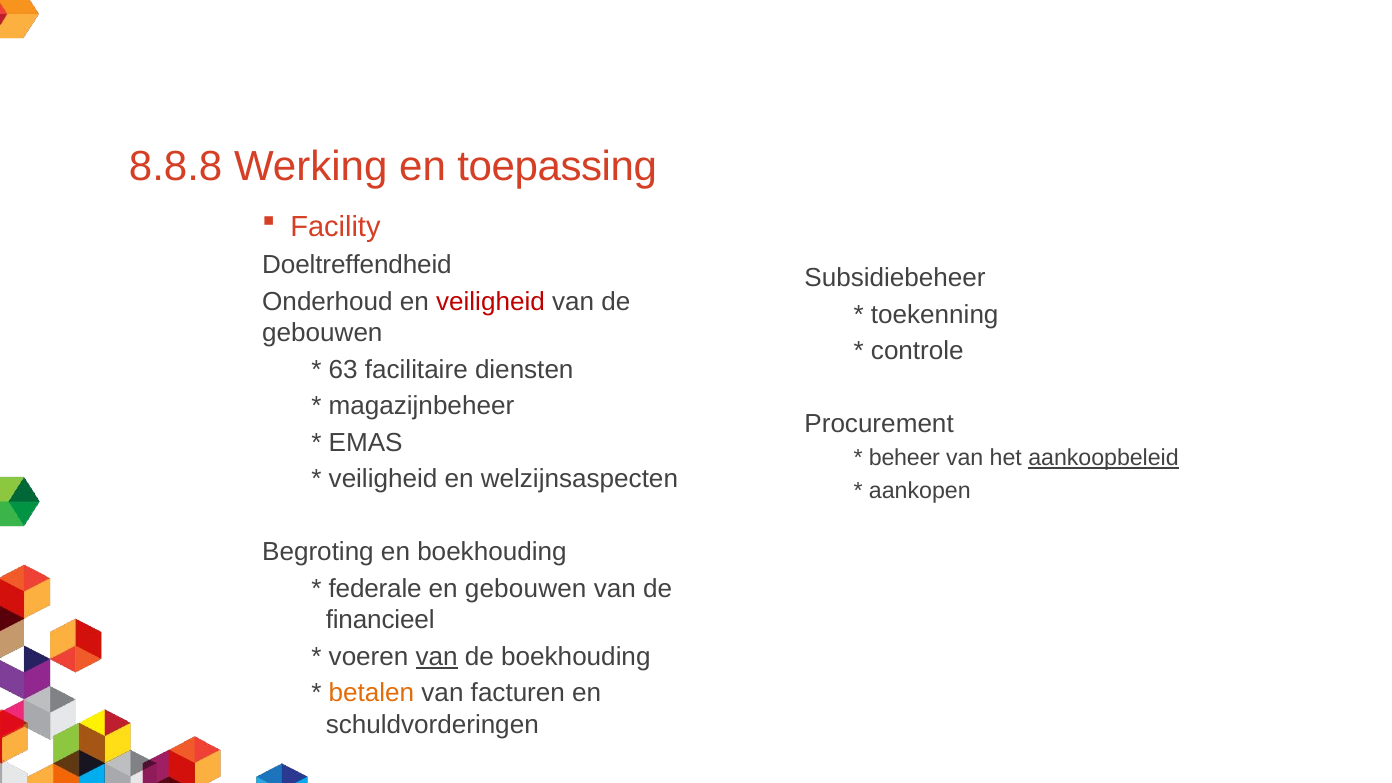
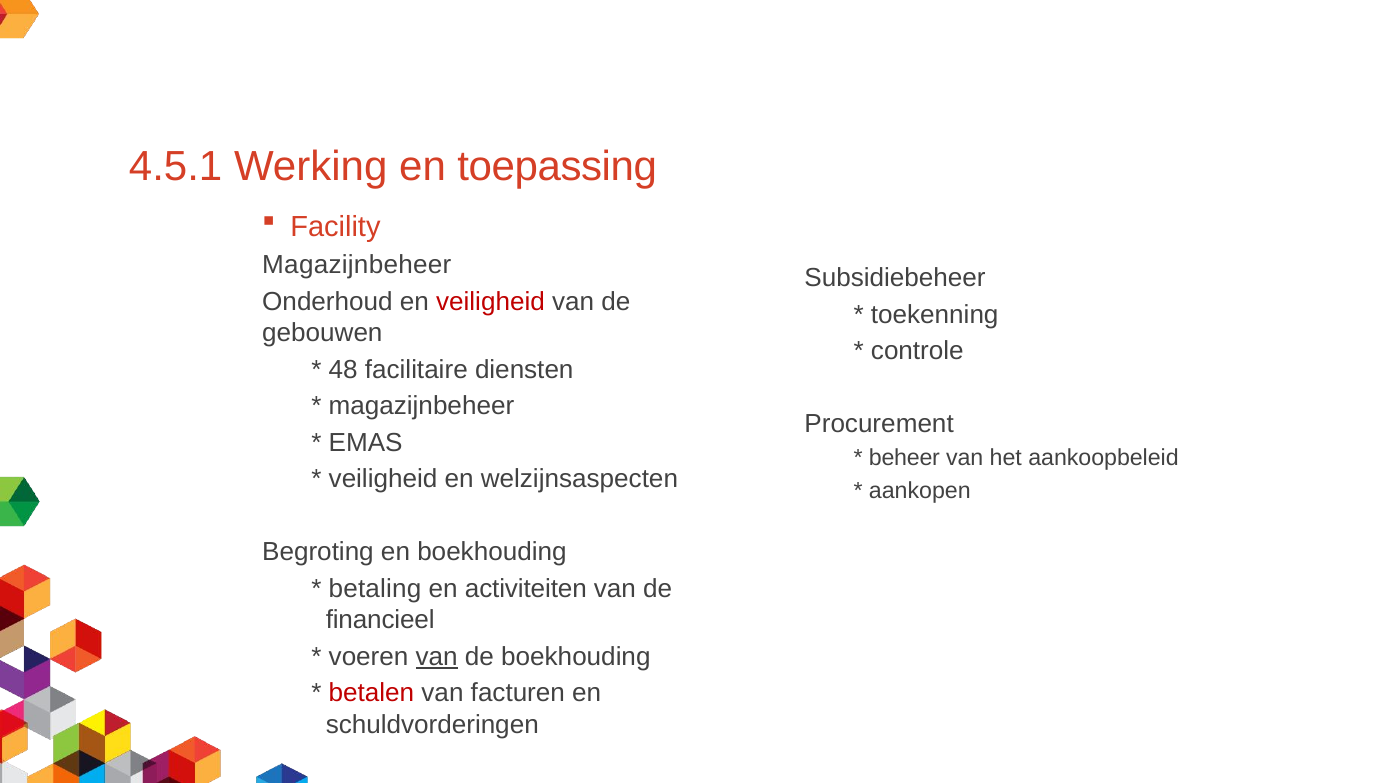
8.8.8: 8.8.8 -> 4.5.1 (176, 167)
Doeltreffendheid: Doeltreffendheid -> Magazijnbeheer (357, 265)
63: 63 -> 48 (343, 370)
aankoopbeleid underline: present -> none (1104, 458)
federale: federale -> betaling (375, 589)
en gebouwen: gebouwen -> activiteiten (526, 589)
betalen colour: orange -> red (371, 693)
